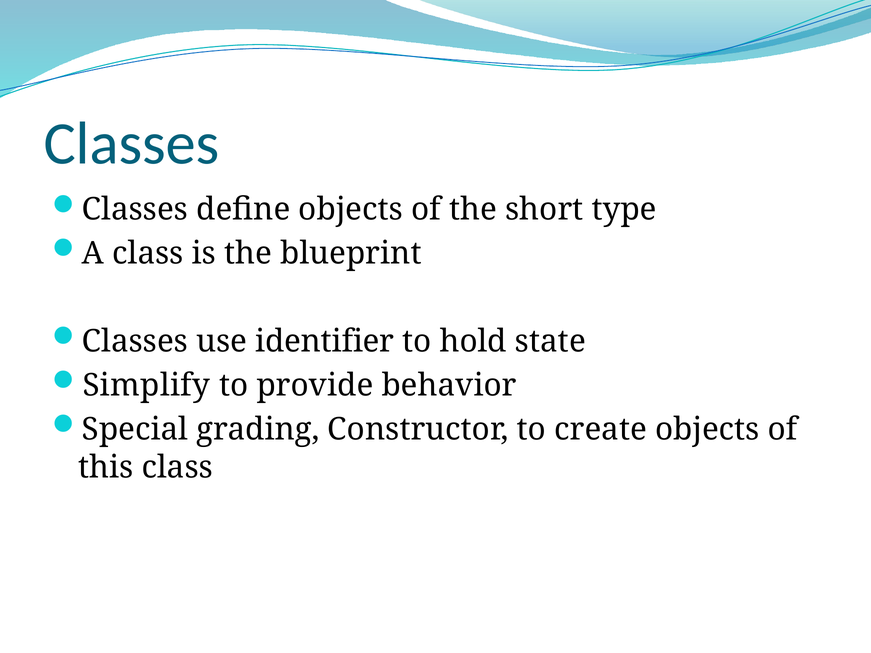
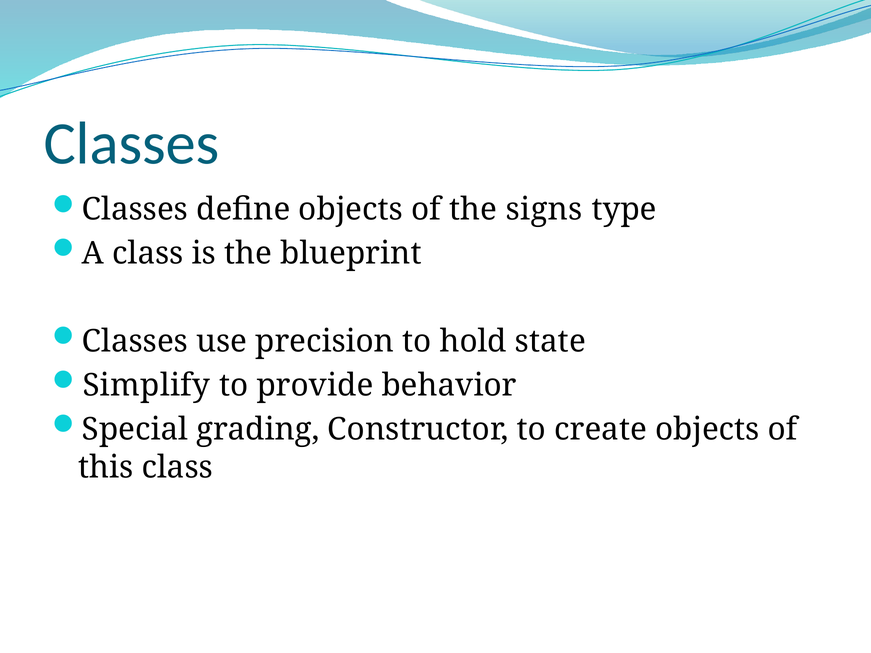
short: short -> signs (544, 210)
identifier: identifier -> precision (325, 342)
